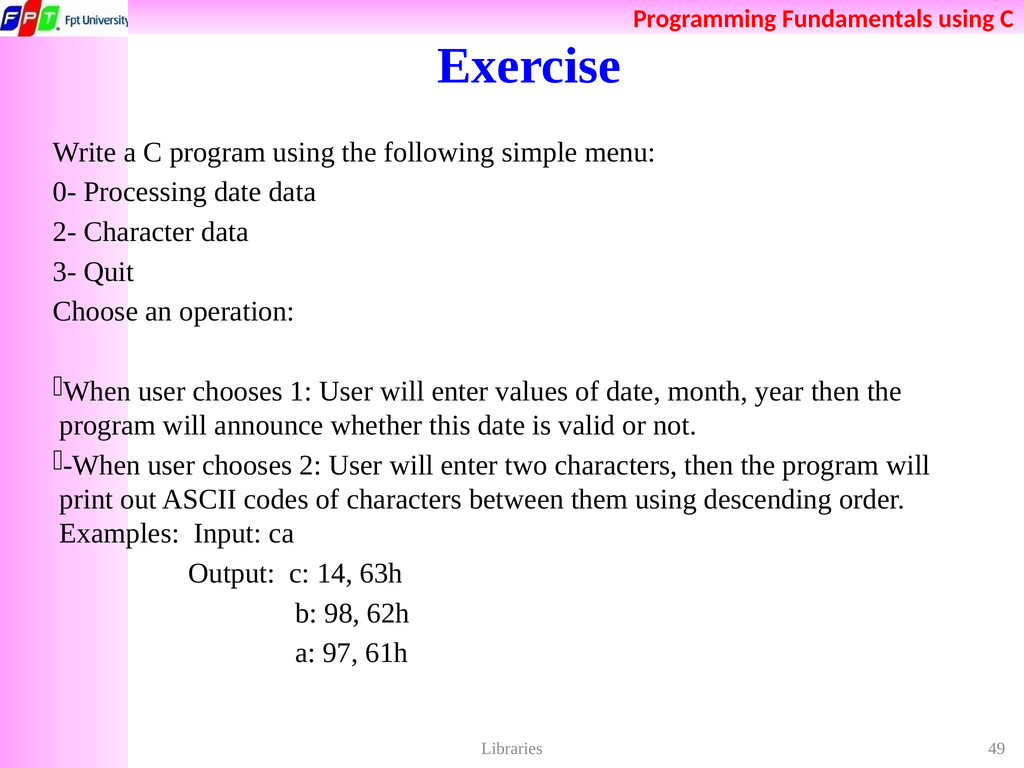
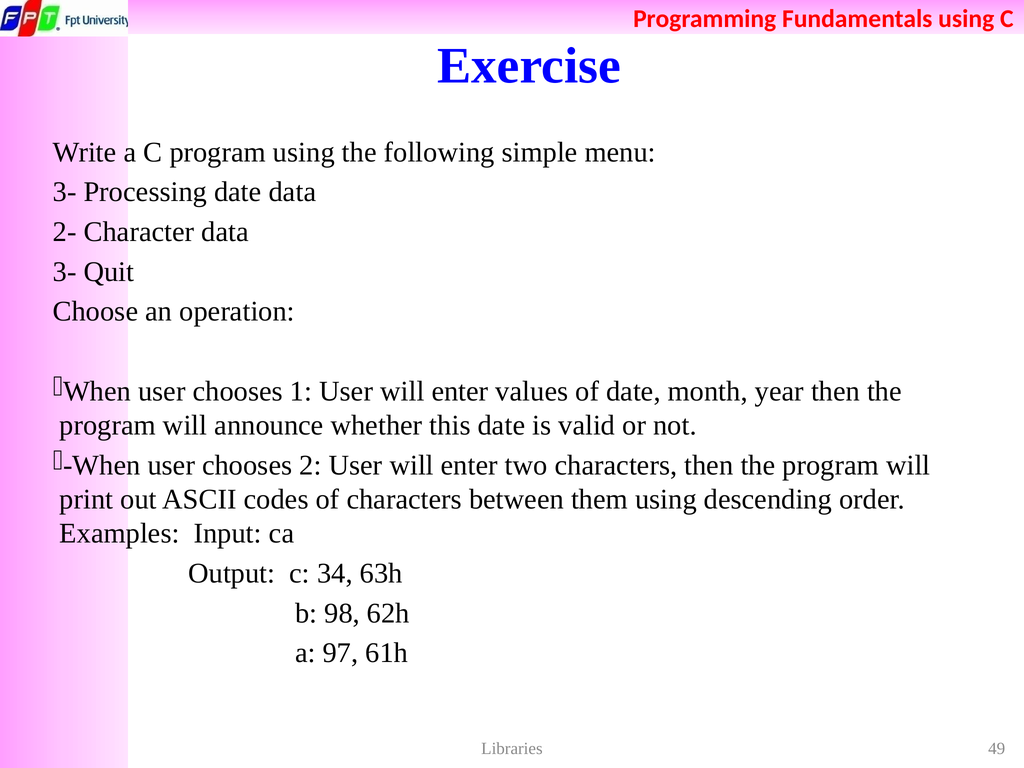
0-: 0- -> 3- (65, 192)
14: 14 -> 34 (335, 573)
